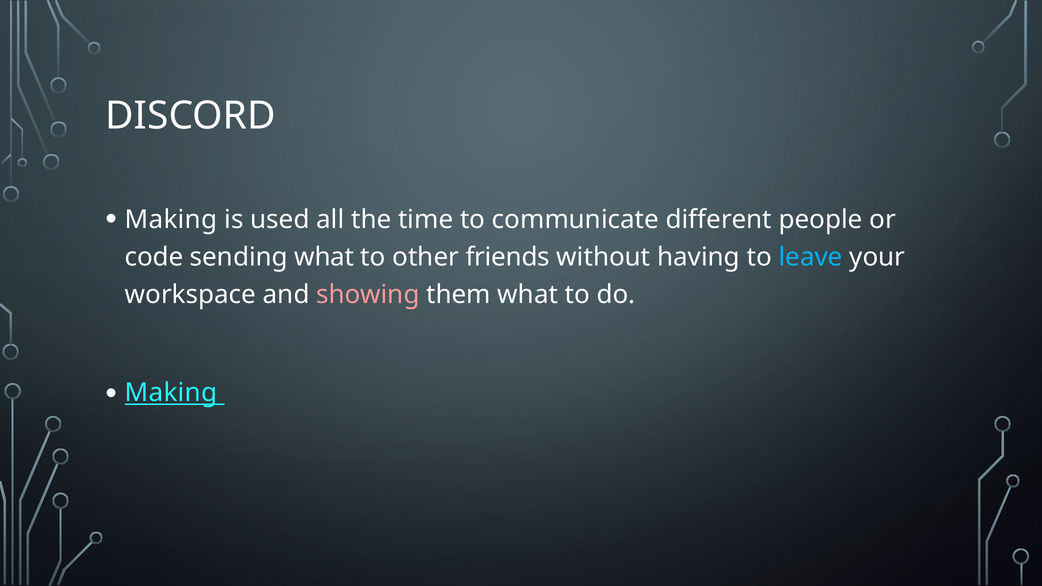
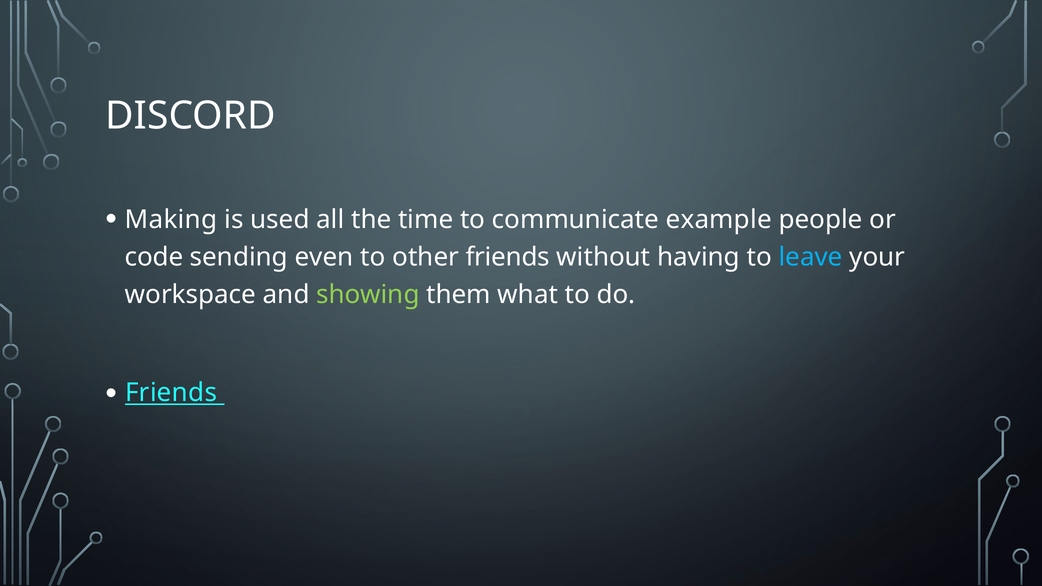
different: different -> example (719, 220)
sending what: what -> even (324, 257)
showing colour: pink -> light green (368, 295)
Making: Making -> Friends (171, 392)
